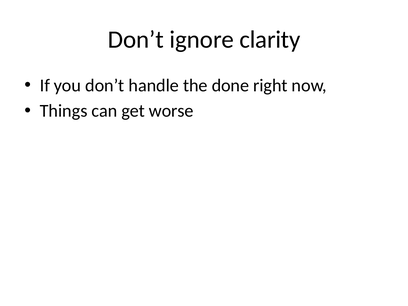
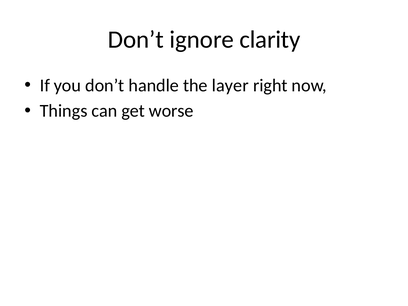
done: done -> layer (230, 86)
